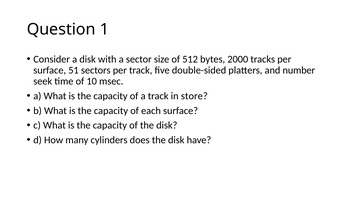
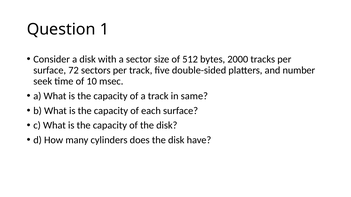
51: 51 -> 72 (74, 70)
store: store -> same (194, 96)
